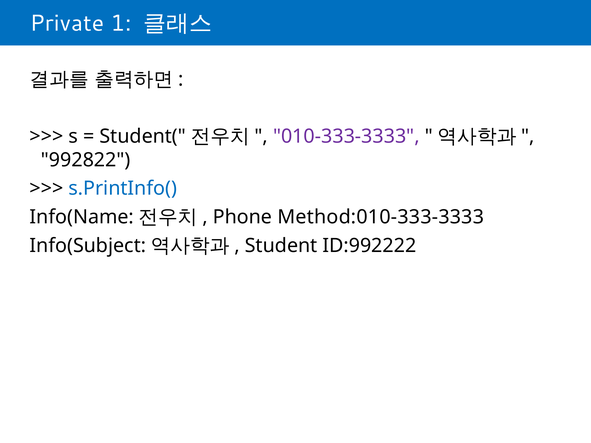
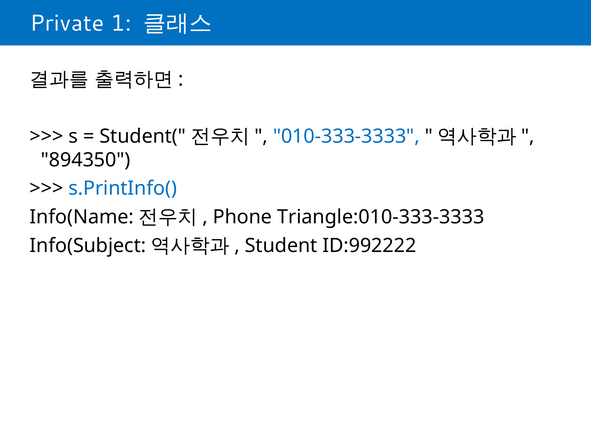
010-333-3333 colour: purple -> blue (346, 136)
992822: 992822 -> 894350 (86, 160)
Method:010-333-3333: Method:010-333-3333 -> Triangle:010-333-3333 (381, 217)
